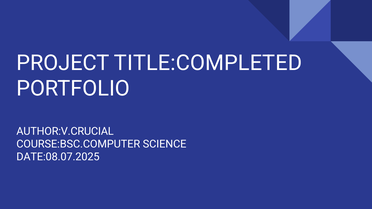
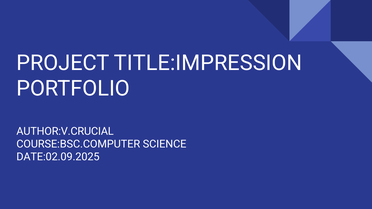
TITLE:COMPLETED: TITLE:COMPLETED -> TITLE:IMPRESSION (208, 63)
DATE:08.07.2025: DATE:08.07.2025 -> DATE:02.09.2025 (58, 157)
